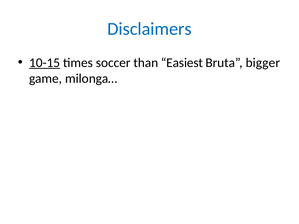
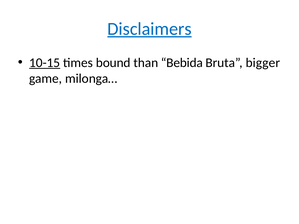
Disclaimers underline: none -> present (149, 29)
soccer: soccer -> bound (113, 63)
Easiest: Easiest -> Bebida (182, 63)
